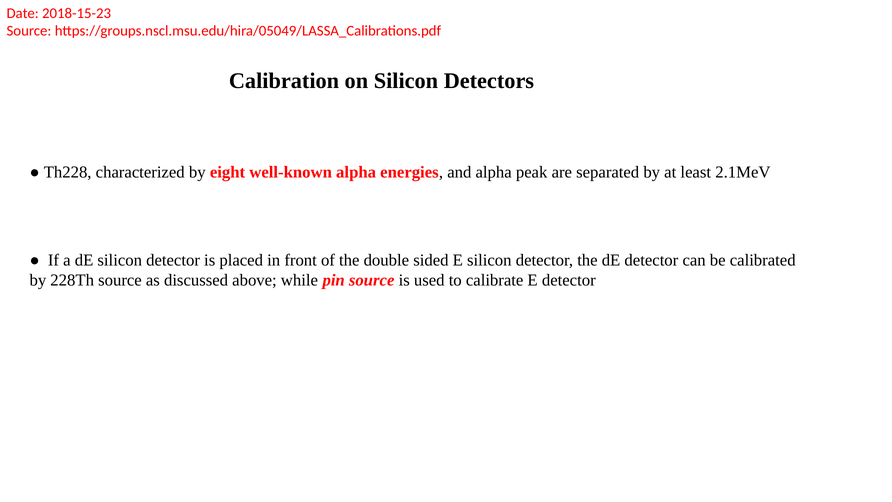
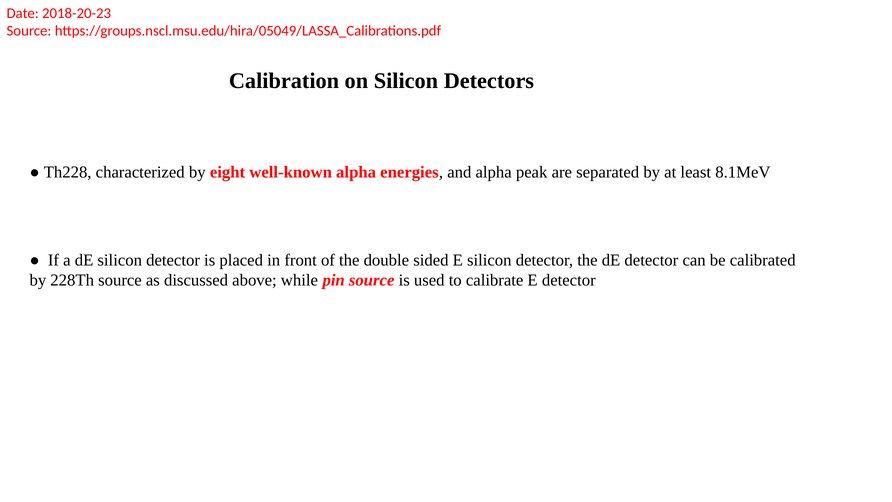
2018-15-23: 2018-15-23 -> 2018-20-23 (77, 13)
2.1MeV: 2.1MeV -> 8.1MeV (743, 172)
